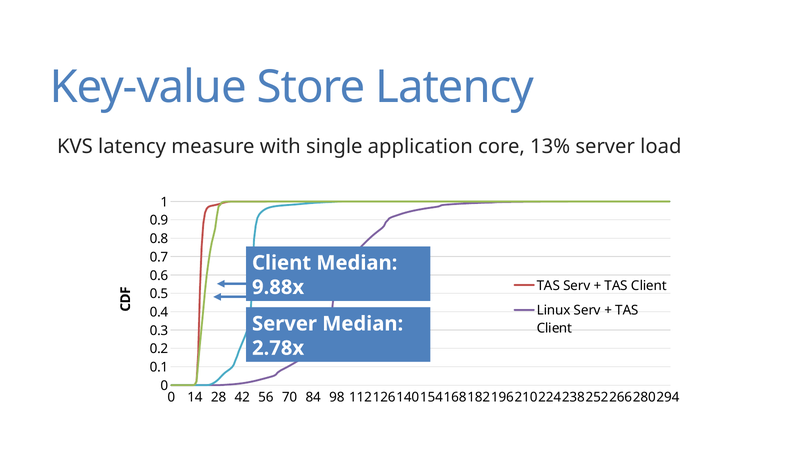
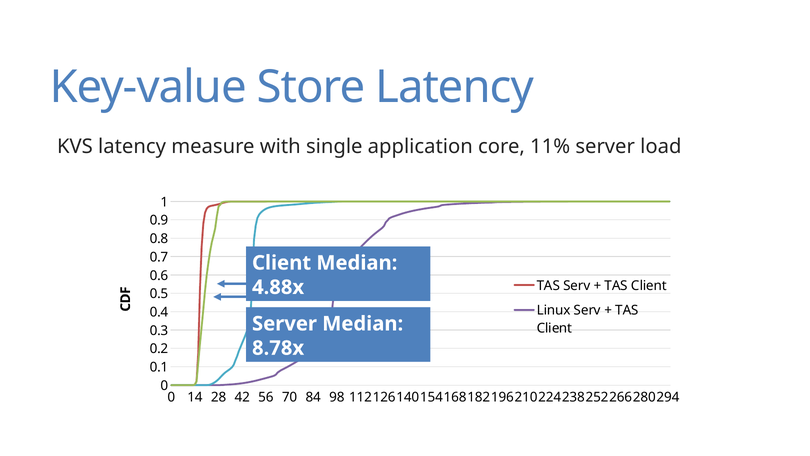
13%: 13% -> 11% (550, 147)
9.88x: 9.88x -> 4.88x (278, 287)
2.78x: 2.78x -> 8.78x (278, 348)
